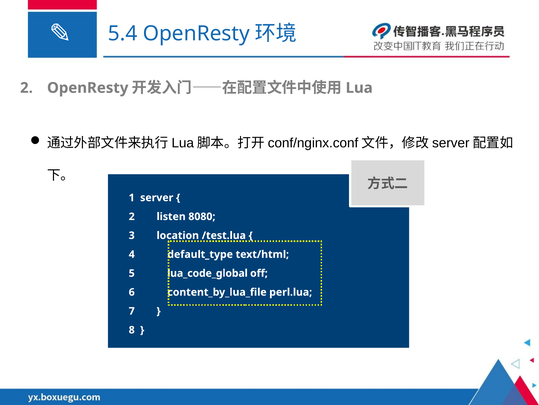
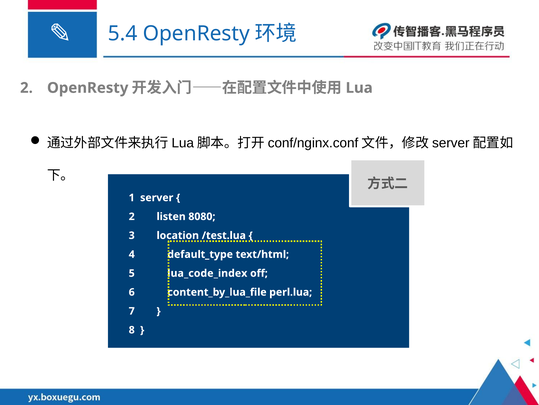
lua_code_global: lua_code_global -> lua_code_index (207, 273)
